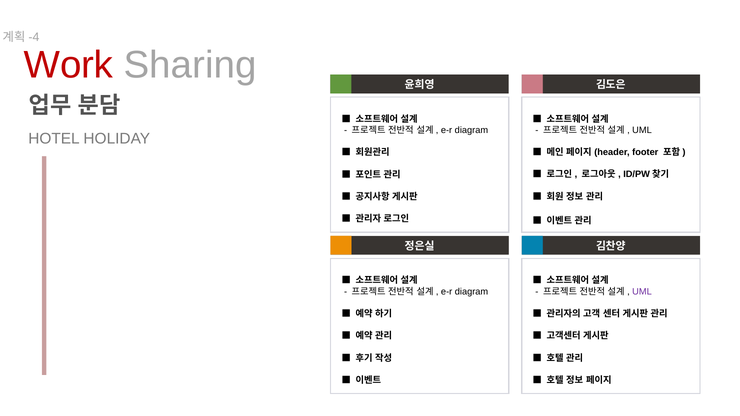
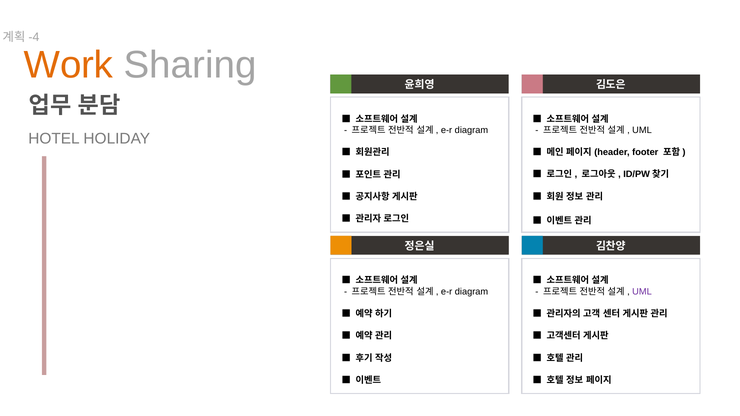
Work colour: red -> orange (69, 65)
